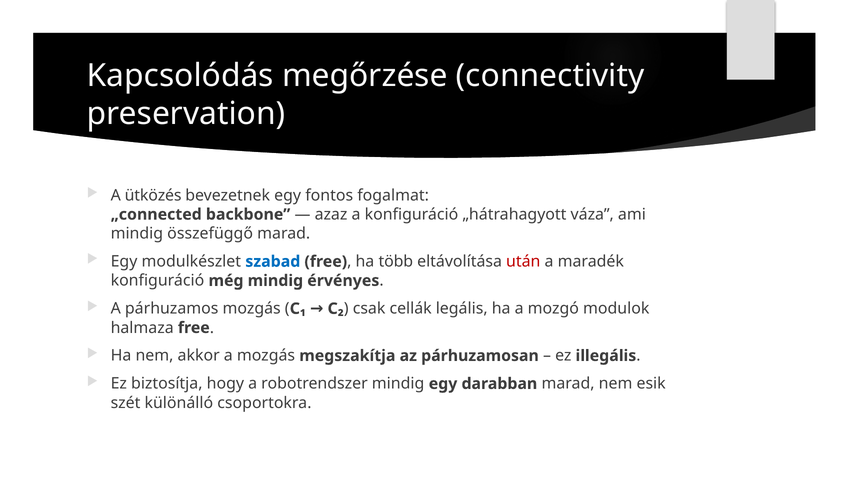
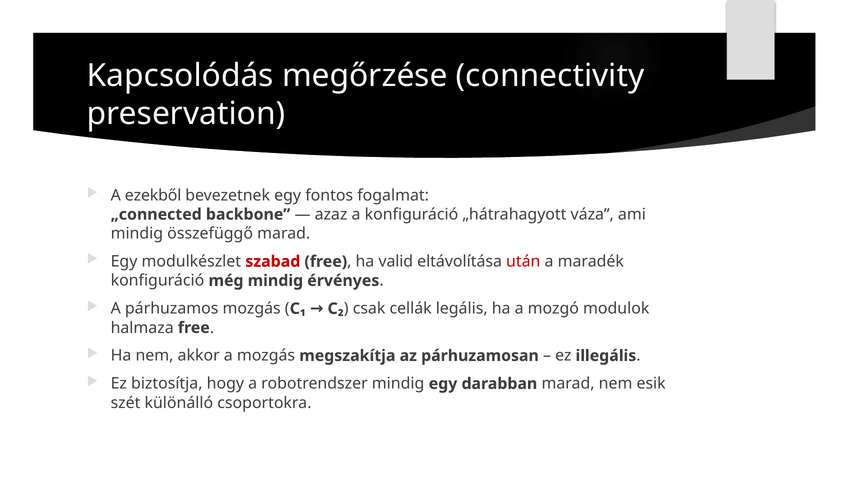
ütközés: ütközés -> ezekből (153, 195)
szabad colour: blue -> red (273, 261)
több: több -> valid (396, 261)
